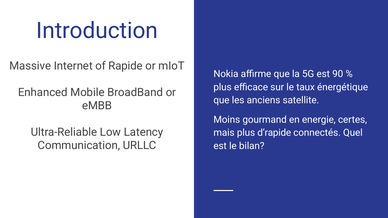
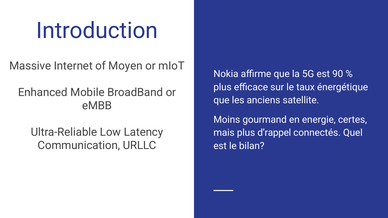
Rapide: Rapide -> Moyen (125, 66)
d’rapide: d’rapide -> d’rappel (274, 133)
